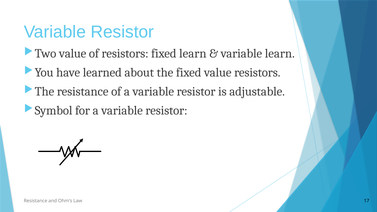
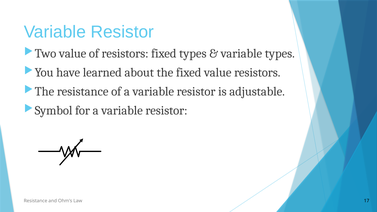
fixed learn: learn -> types (193, 53)
variable learn: learn -> types (280, 53)
